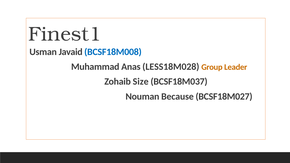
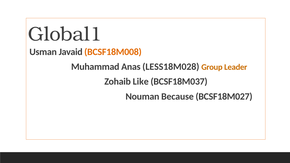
Finest1: Finest1 -> Global1 (65, 34)
BCSF18M008 colour: blue -> orange (113, 52)
Size: Size -> Like (141, 82)
